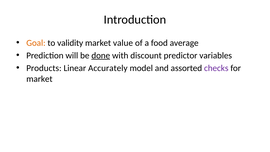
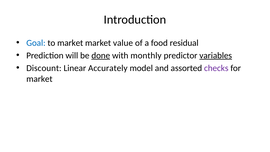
Goal colour: orange -> blue (36, 43)
to validity: validity -> market (70, 43)
average: average -> residual (184, 43)
discount: discount -> monthly (146, 55)
variables underline: none -> present (216, 55)
Products: Products -> Discount (44, 68)
